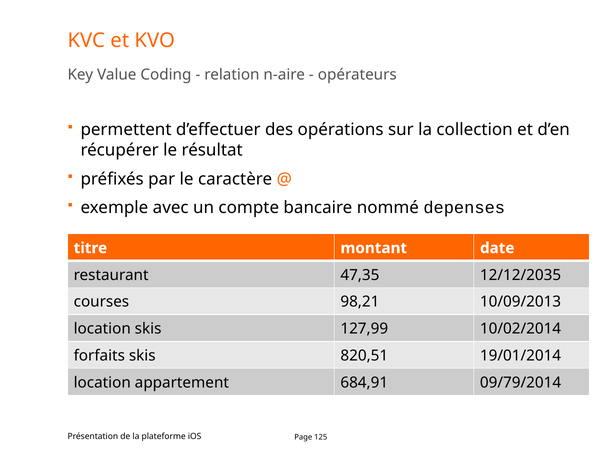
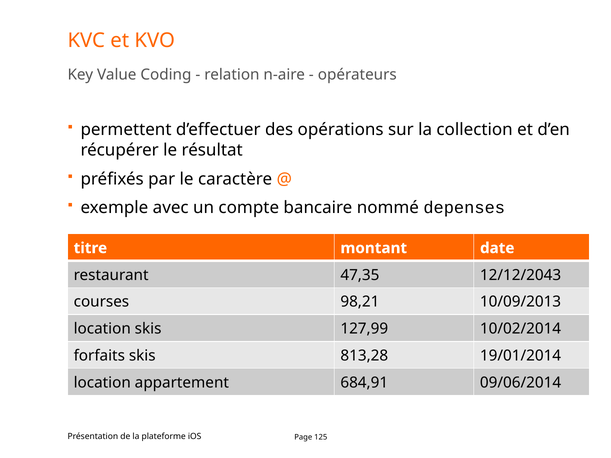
12/12/2035: 12/12/2035 -> 12/12/2043 (521, 275)
820,51: 820,51 -> 813,28 (364, 356)
09/79/2014: 09/79/2014 -> 09/06/2014 (521, 383)
